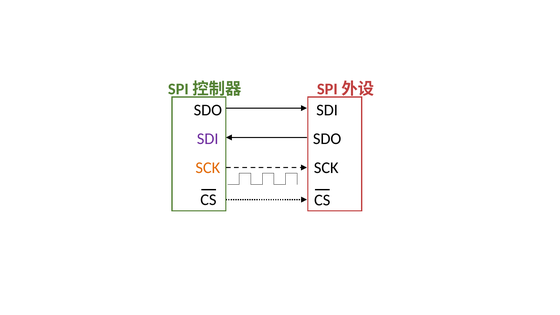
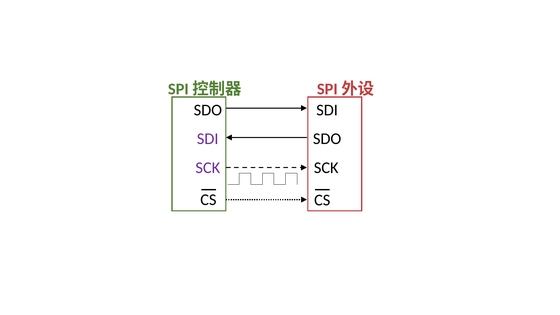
SCK colour: orange -> purple (208, 168)
